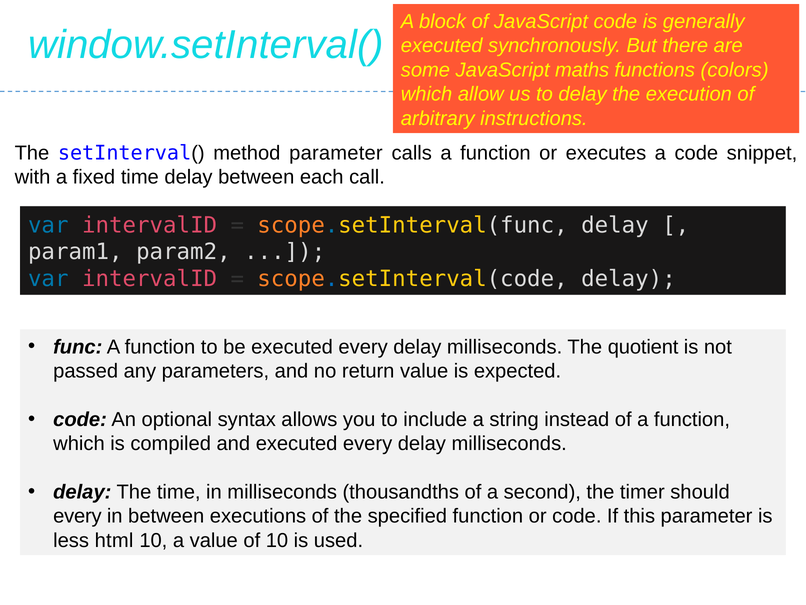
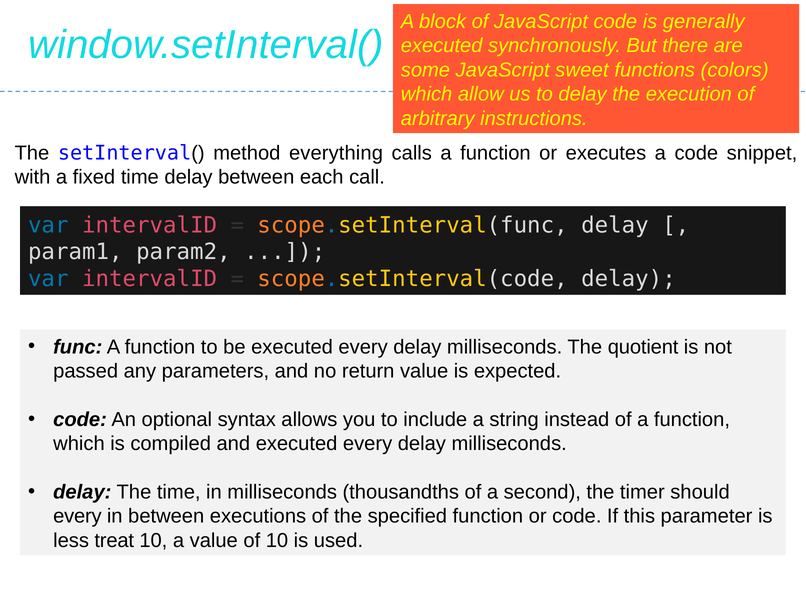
maths: maths -> sweet (582, 70)
method parameter: parameter -> everything (336, 153)
html: html -> treat (114, 540)
